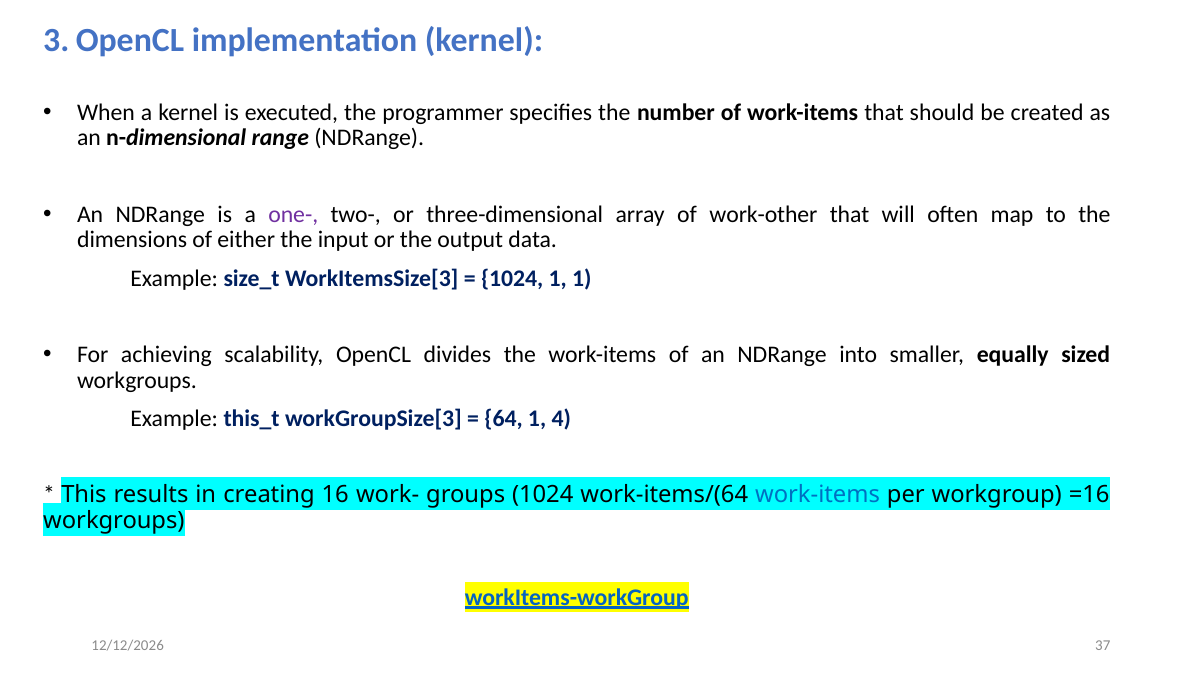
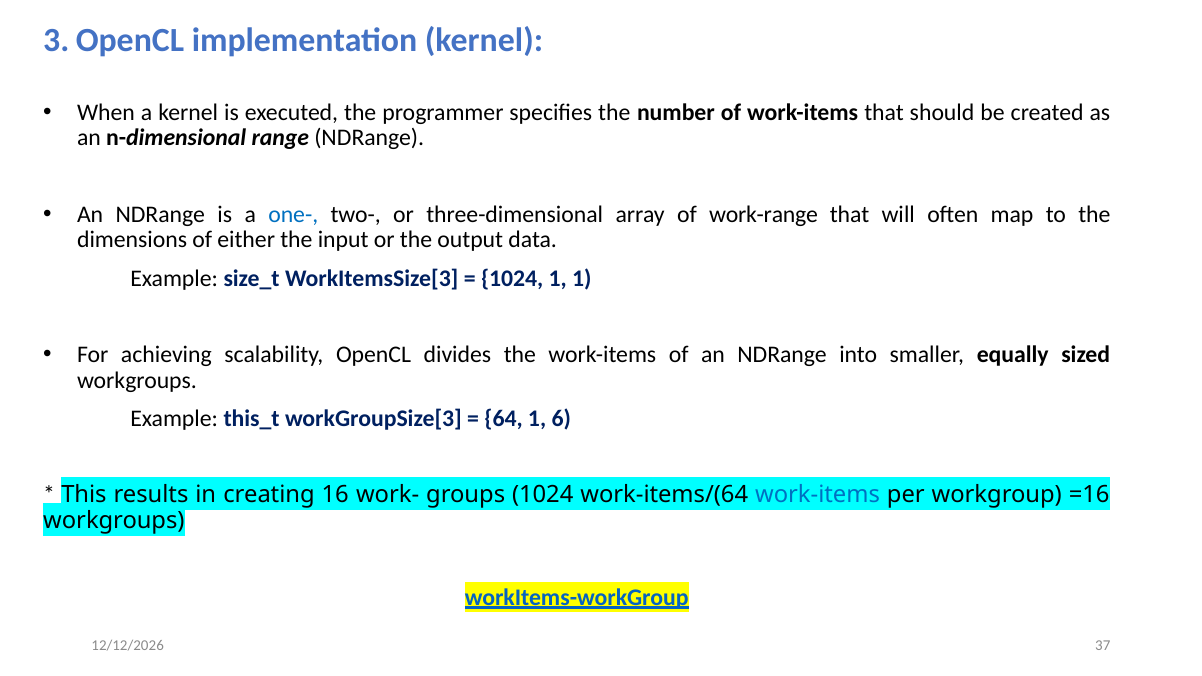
one- colour: purple -> blue (293, 214)
work-other: work-other -> work-range (763, 214)
4: 4 -> 6 (561, 419)
